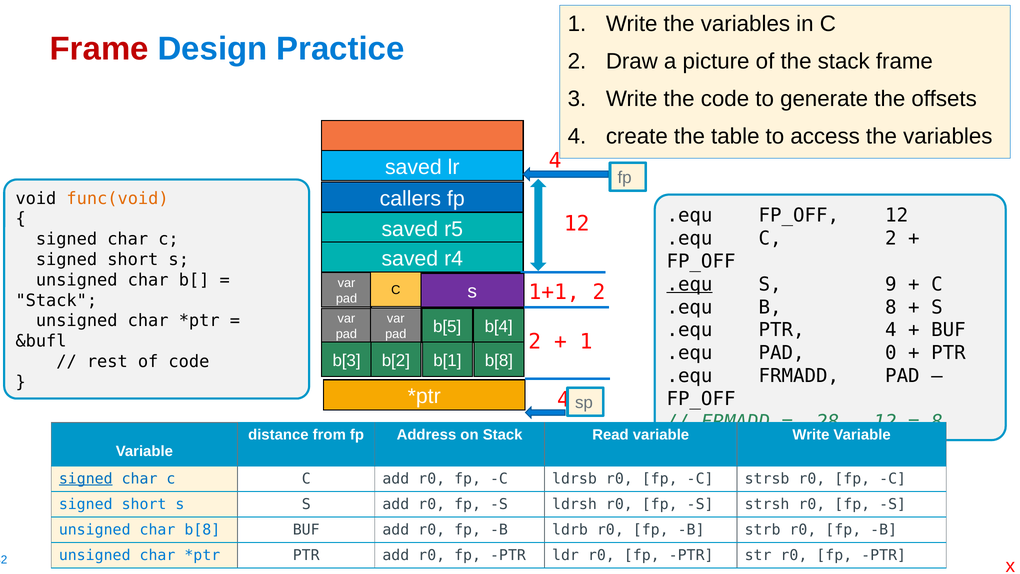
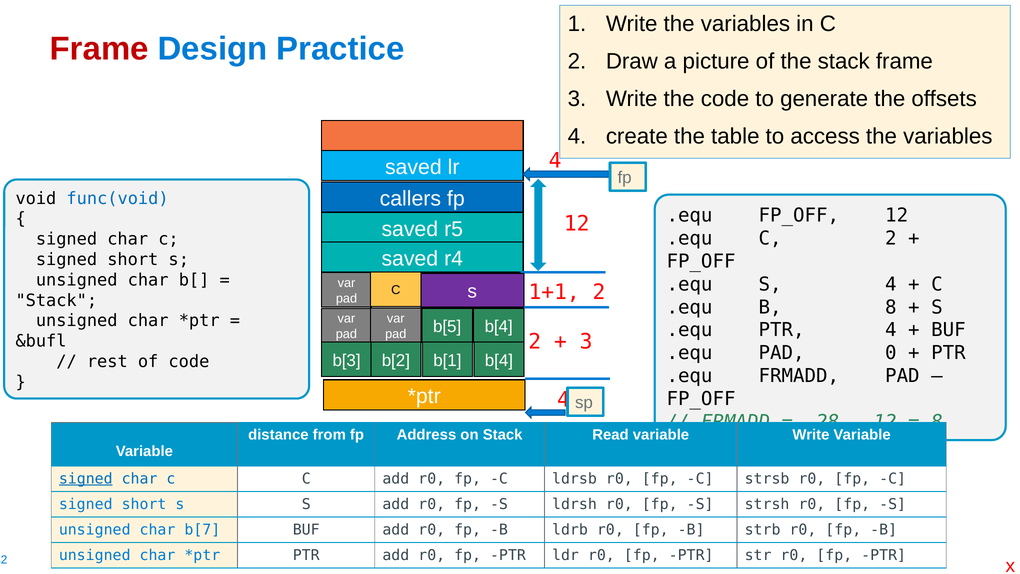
func(void colour: orange -> blue (118, 198)
.equ underline: present -> none (690, 284)
S 9: 9 -> 4 (891, 284)
1: 1 -> 3 (586, 342)
b[1 b[8: b[8 -> b[4 (499, 360)
char b[8: b[8 -> b[7 (202, 530)
